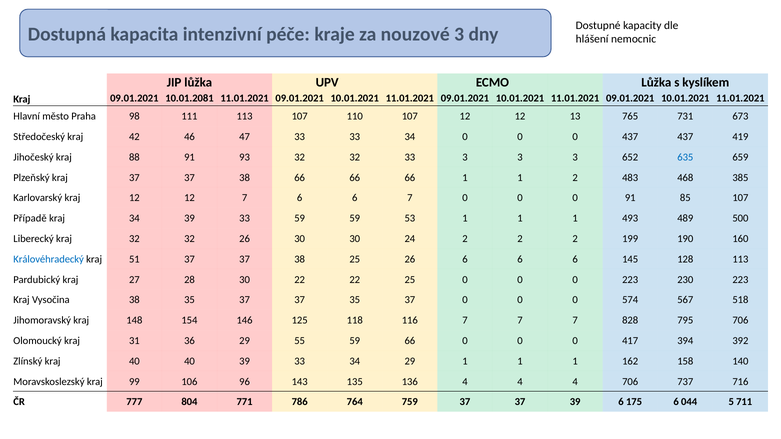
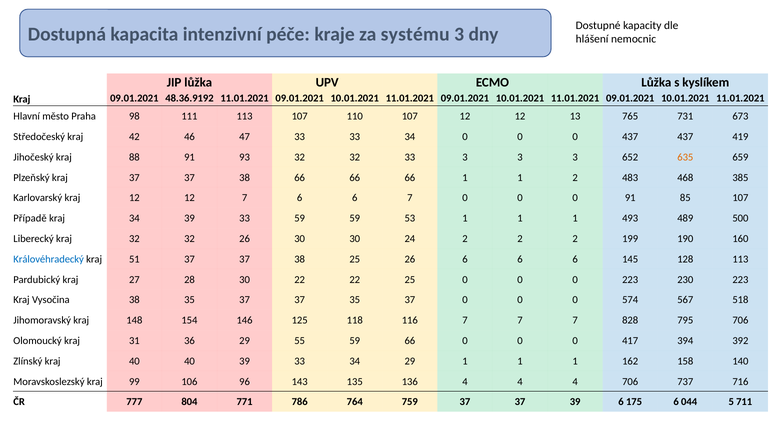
nouzové: nouzové -> systému (415, 34)
10.01.2081: 10.01.2081 -> 48.36.9192 (189, 98)
635 colour: blue -> orange (685, 157)
